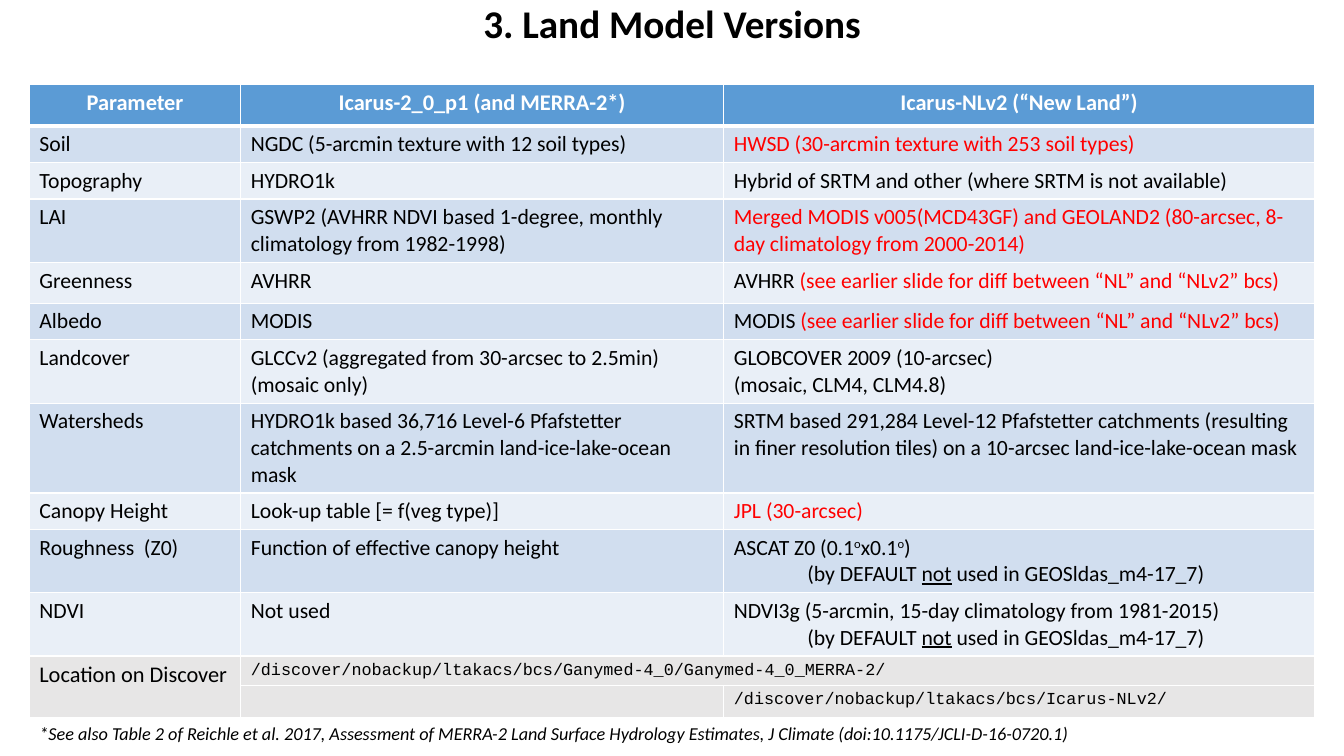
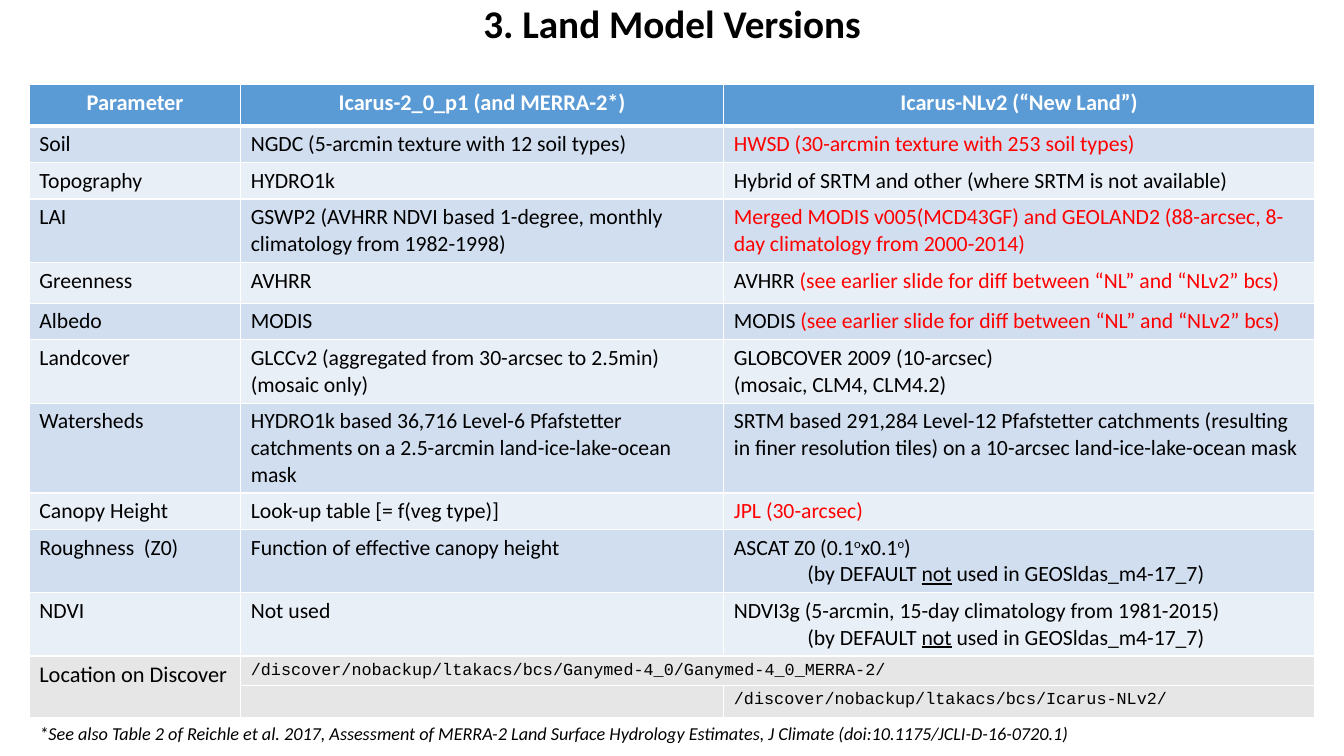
80-arcsec: 80-arcsec -> 88-arcsec (1213, 218)
CLM4.8: CLM4.8 -> CLM4.2 (910, 385)
